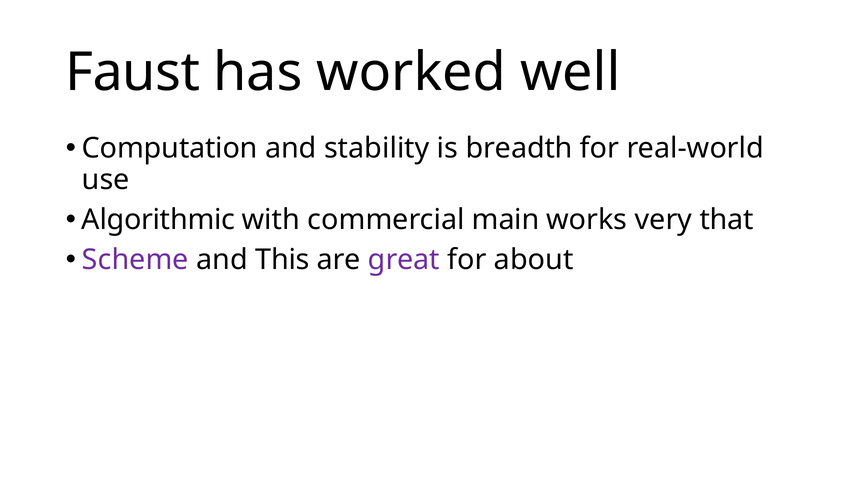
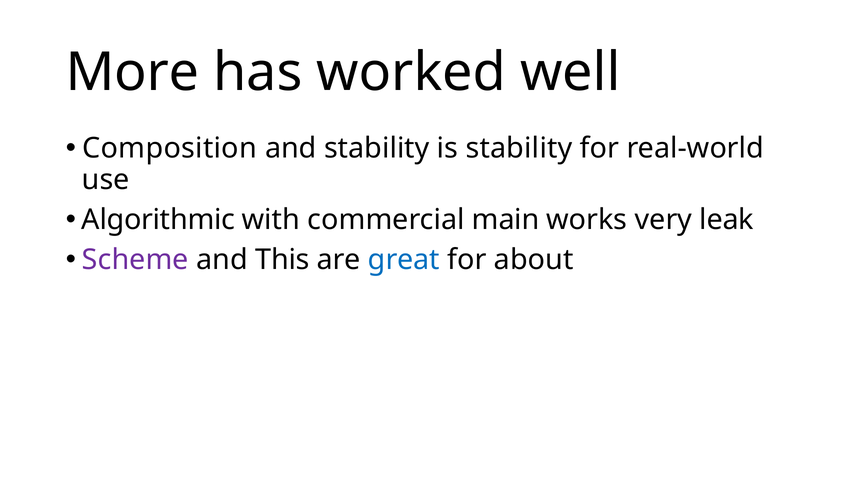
Faust: Faust -> More (133, 72)
Computation: Computation -> Composition (170, 149)
is breadth: breadth -> stability (519, 149)
that: that -> leak (727, 220)
great colour: purple -> blue (404, 260)
